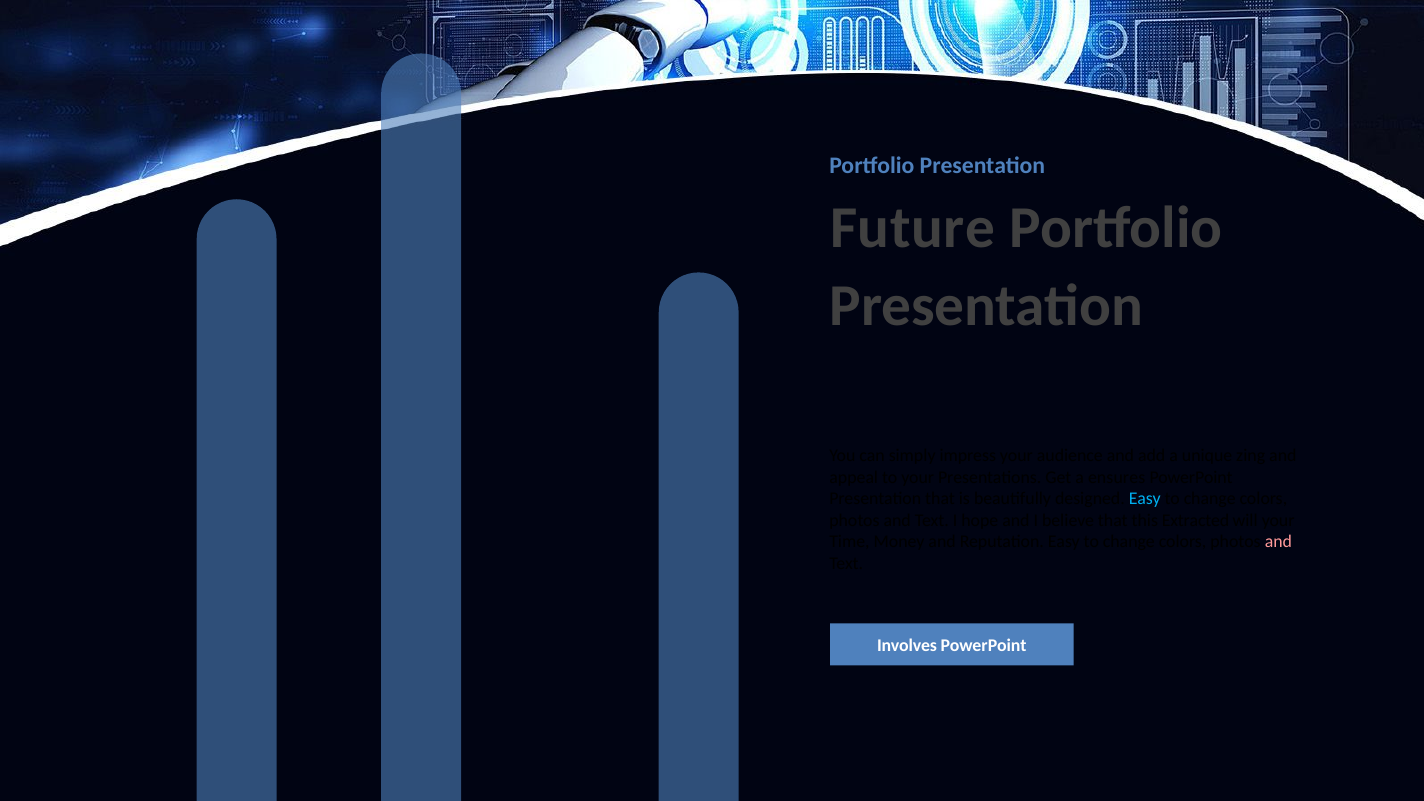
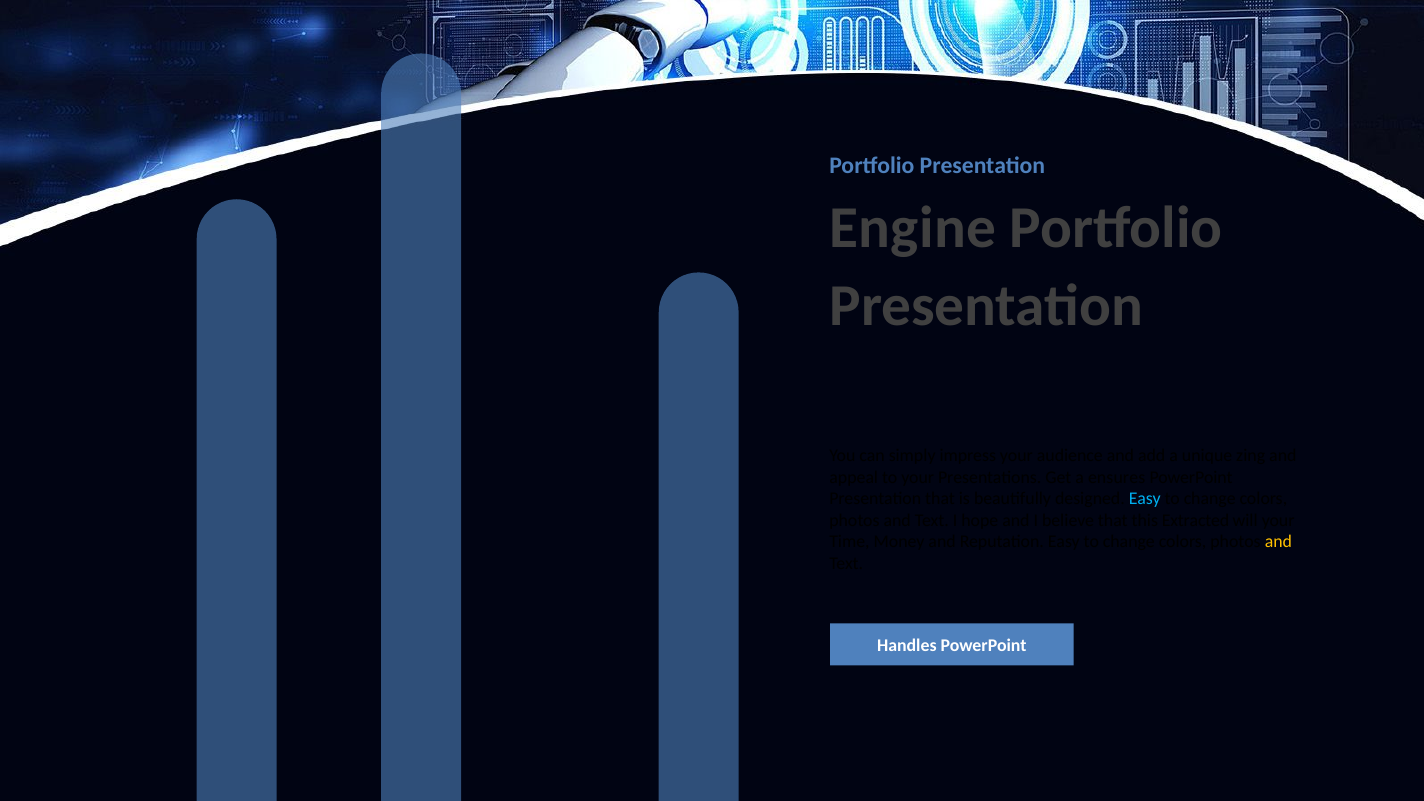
Future: Future -> Engine (913, 228)
and colour: pink -> yellow (1278, 542)
Involves: Involves -> Handles (907, 646)
